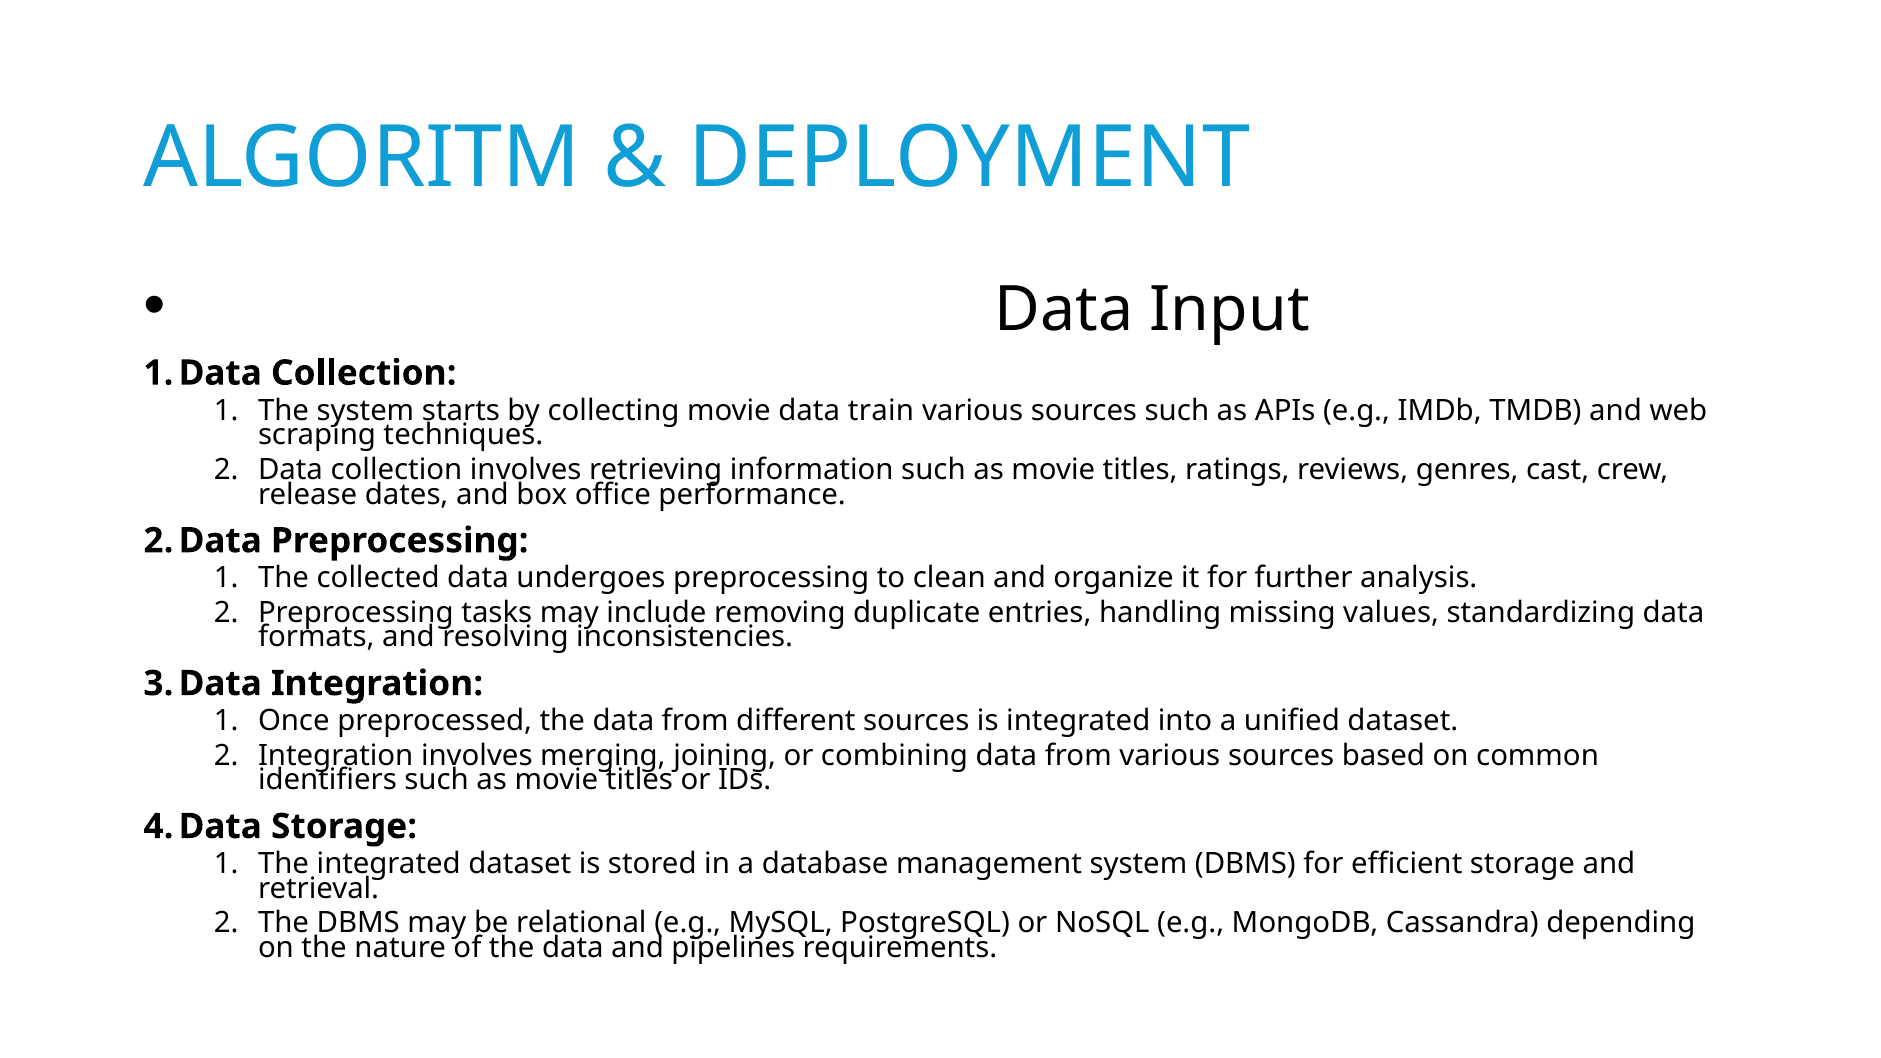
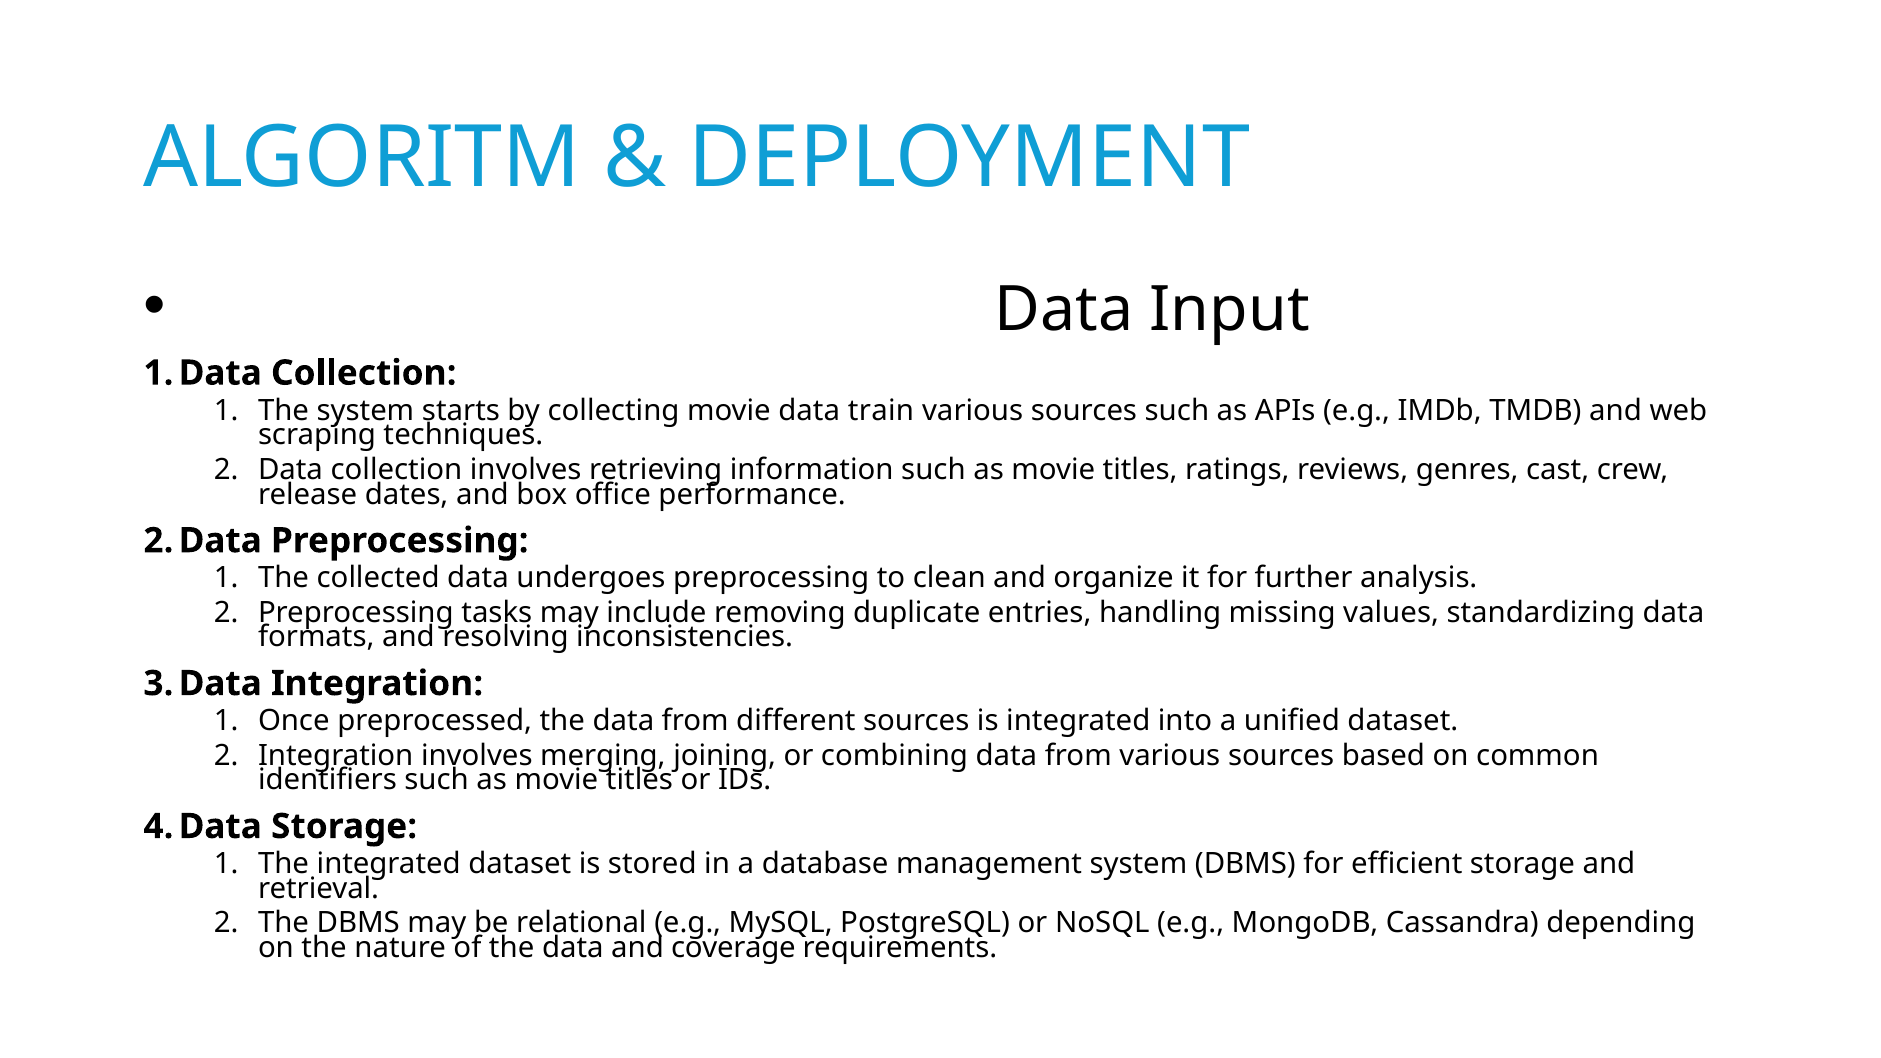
pipelines: pipelines -> coverage (733, 948)
